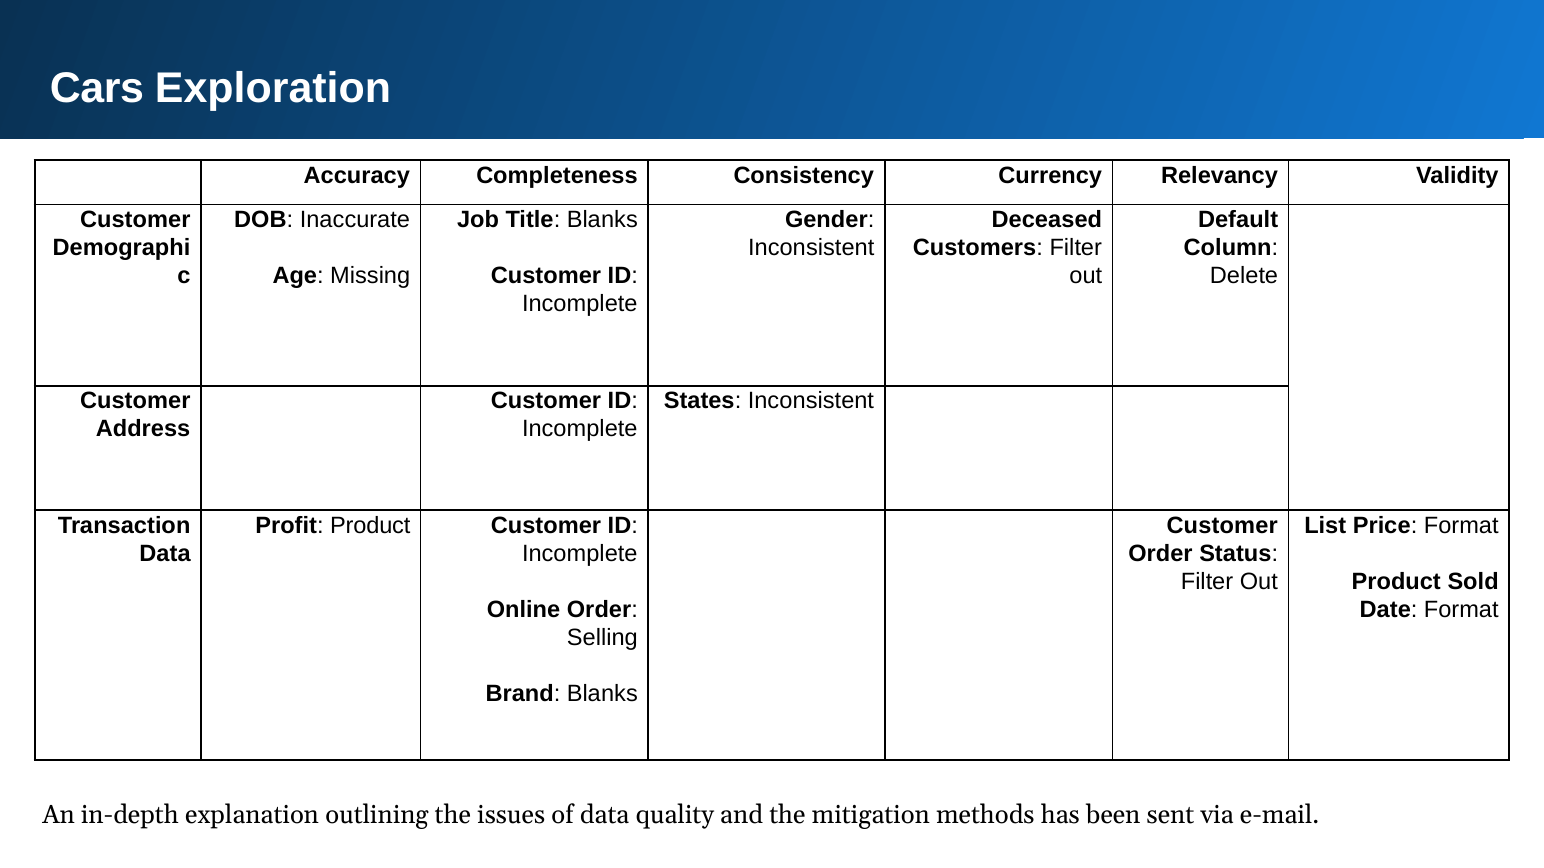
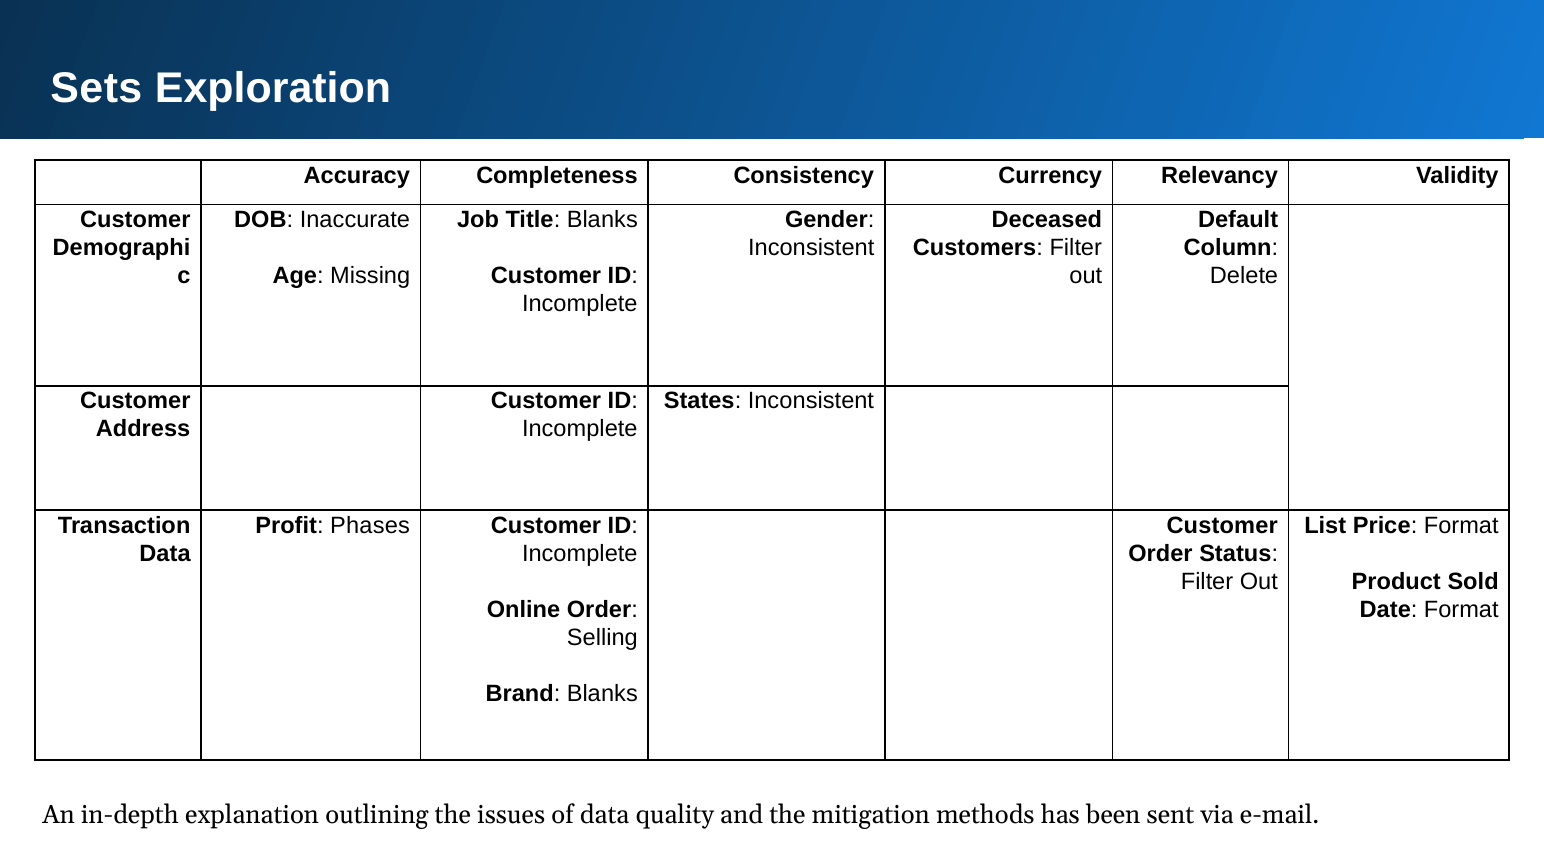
Cars: Cars -> Sets (96, 89)
Profit Product: Product -> Phases (370, 526)
